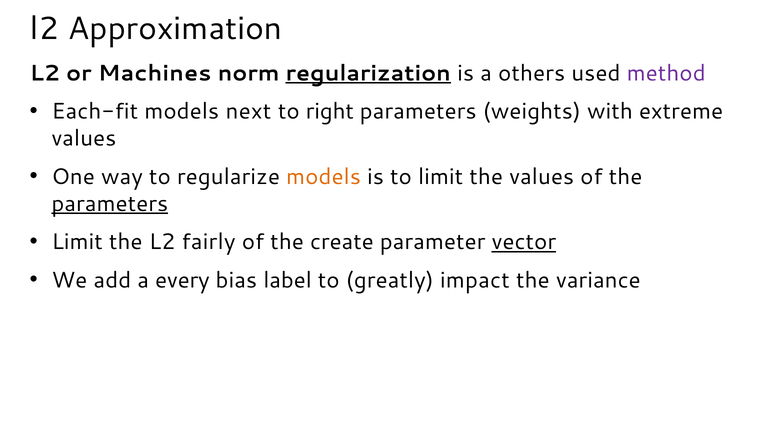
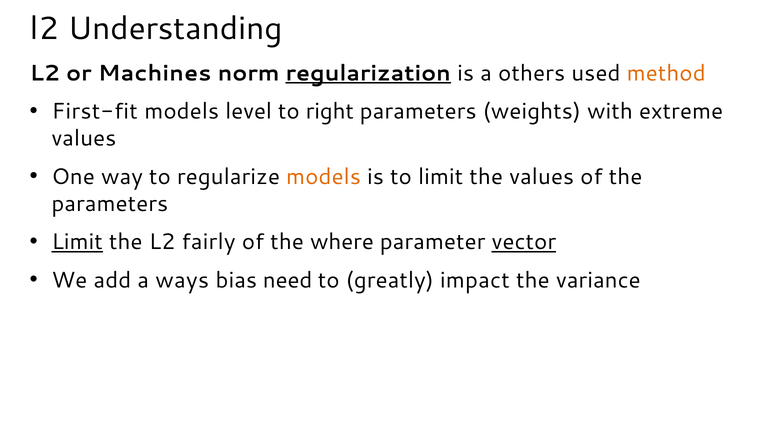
Approximation: Approximation -> Understanding (175, 29)
method colour: purple -> orange (666, 73)
Each-fit: Each-fit -> First-fit (95, 111)
next: next -> level (249, 111)
parameters underline: present -> none (110, 204)
Limit underline: none -> present (77, 242)
create: create -> where (342, 242)
every: every -> ways (182, 280)
label: label -> need (288, 280)
